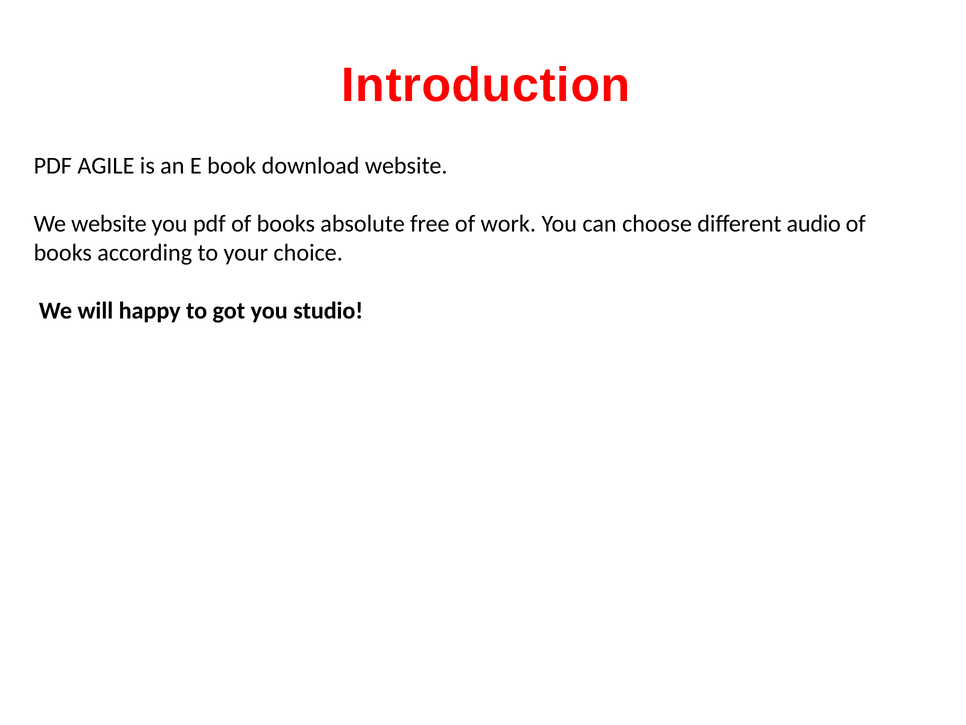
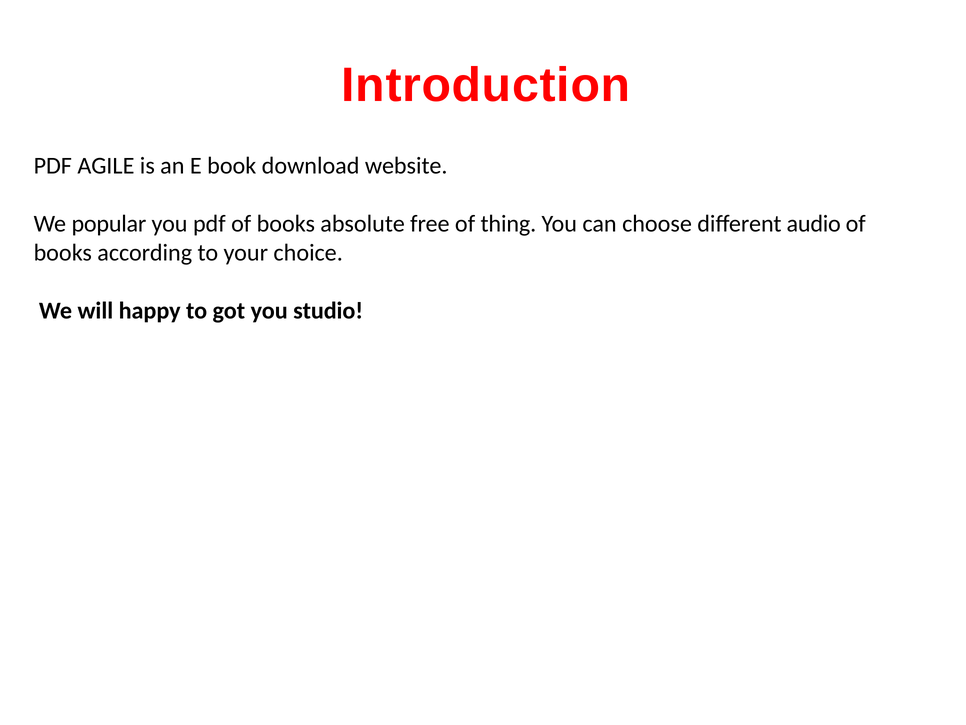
We website: website -> popular (109, 224)
work: work -> thing (508, 224)
